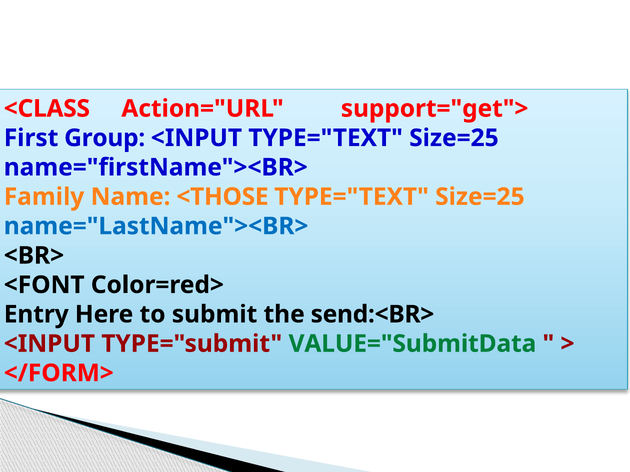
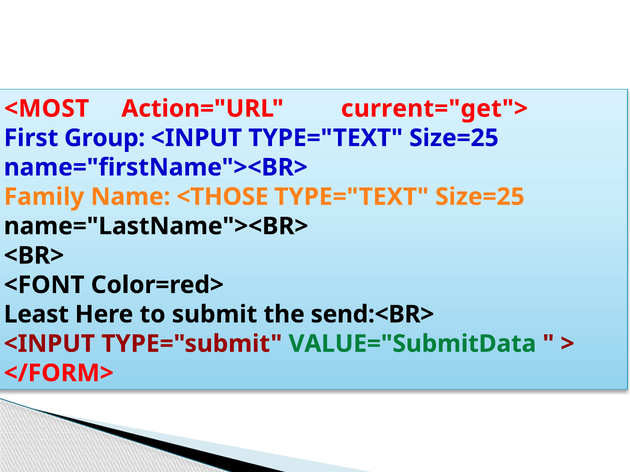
<CLASS: <CLASS -> <MOST (47, 109)
support="get">: support="get"> -> current="get"> (434, 109)
name="LastName"><BR> colour: blue -> black (156, 226)
Entry: Entry -> Least (36, 315)
